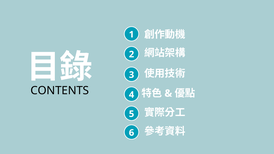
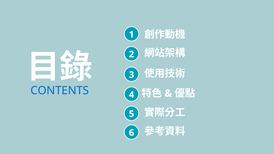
CONTENTS colour: black -> blue (60, 91)
